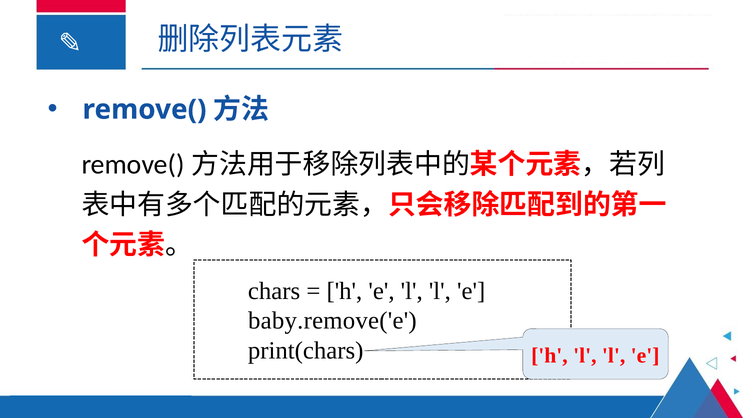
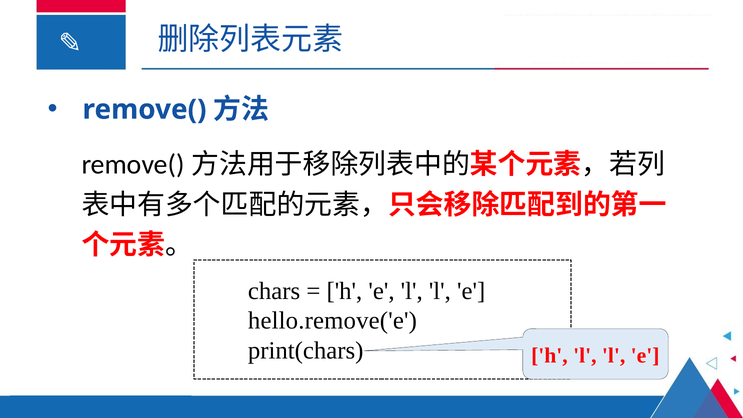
baby.remove('e: baby.remove('e -> hello.remove('e (332, 321)
